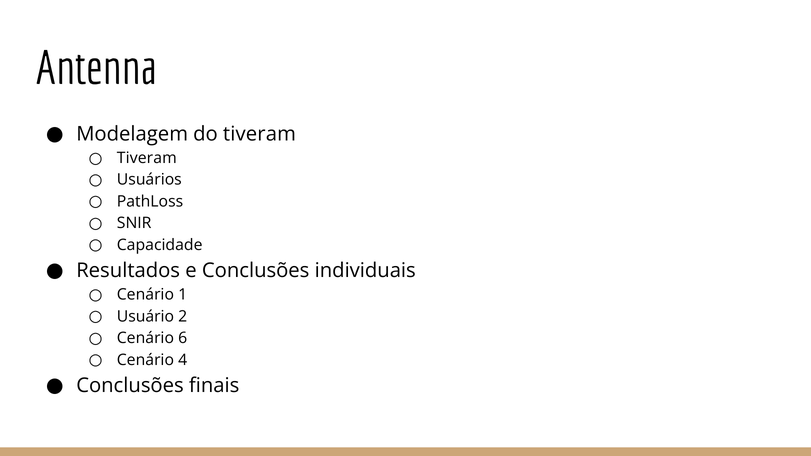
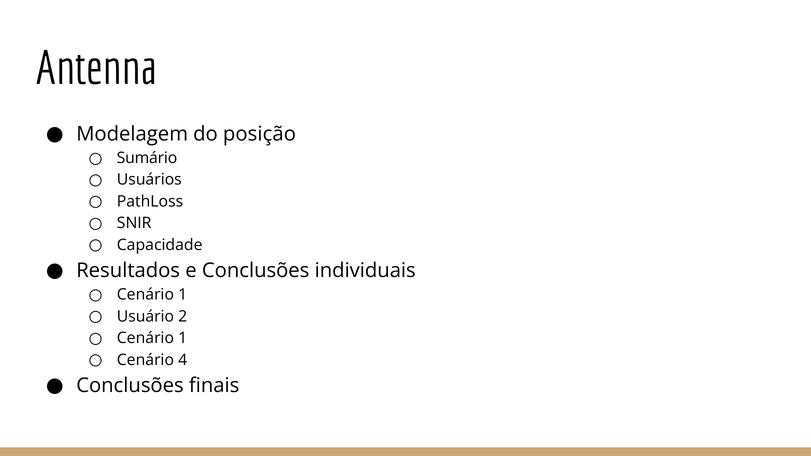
do tiveram: tiveram -> posição (259, 134)
Tiveram: Tiveram -> Sumário (147, 158)
6: 6 -> 1 (183, 338)
